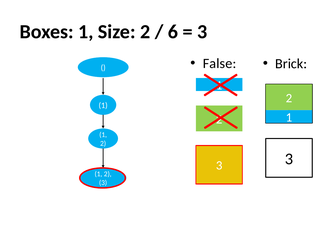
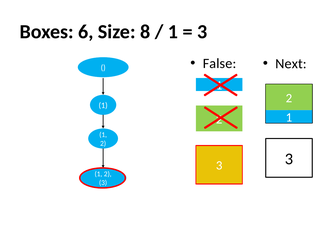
Boxes 1: 1 -> 6 (86, 32)
Size 2: 2 -> 8 (145, 32)
6: 6 -> 1 (173, 32)
Brick: Brick -> Next (291, 64)
